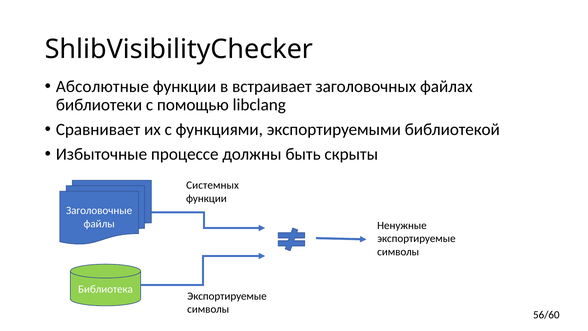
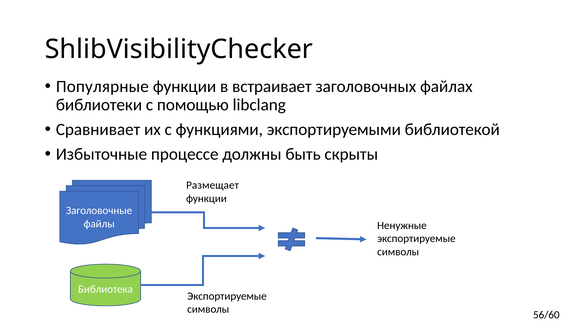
Абсолютные: Абсолютные -> Популярные (102, 86)
Системных: Системных -> Размещает (213, 185)
